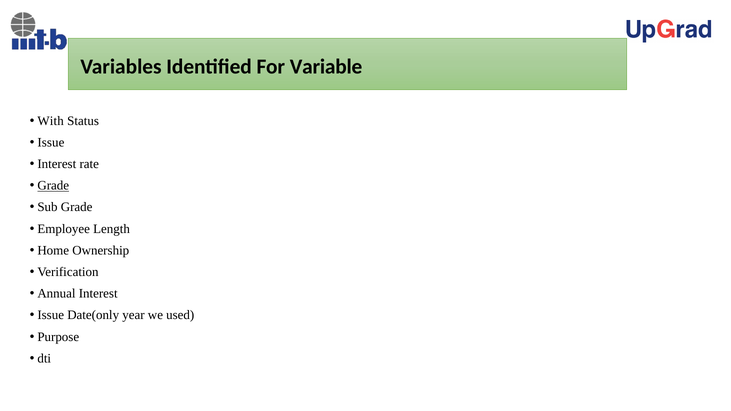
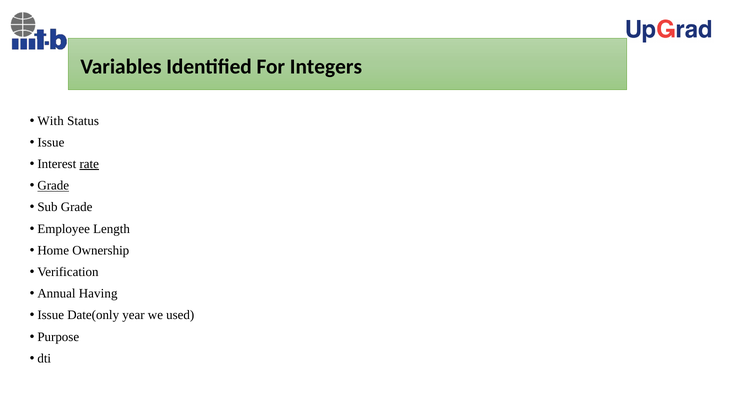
Variable: Variable -> Integers (326, 67)
rate underline: none -> present (89, 164)
Annual Interest: Interest -> Having (98, 294)
